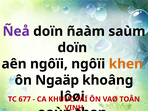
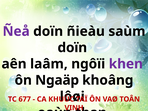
ñaàm: ñaàm -> ñieàu (86, 31)
aên ngôïi: ngôïi -> laâm (49, 64)
khen colour: orange -> purple (126, 64)
